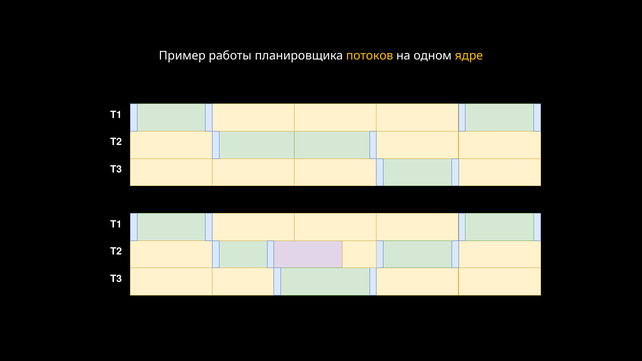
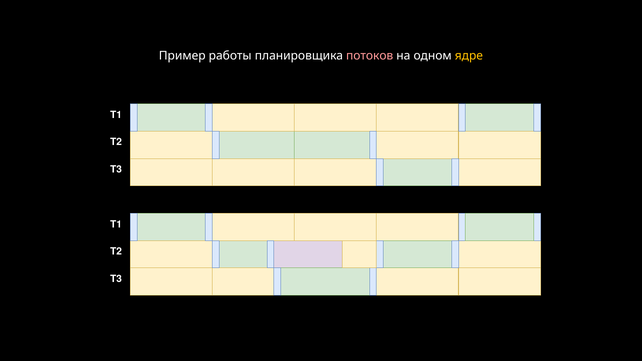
потоков colour: yellow -> pink (370, 56)
